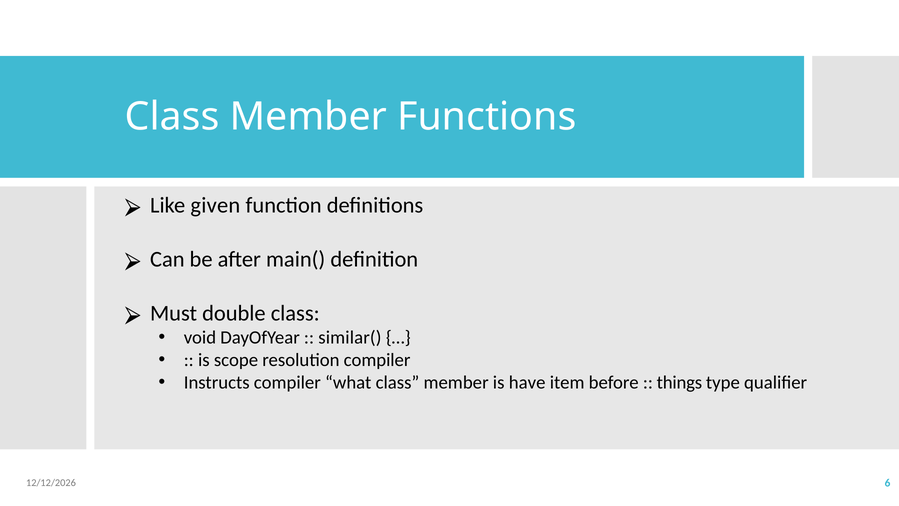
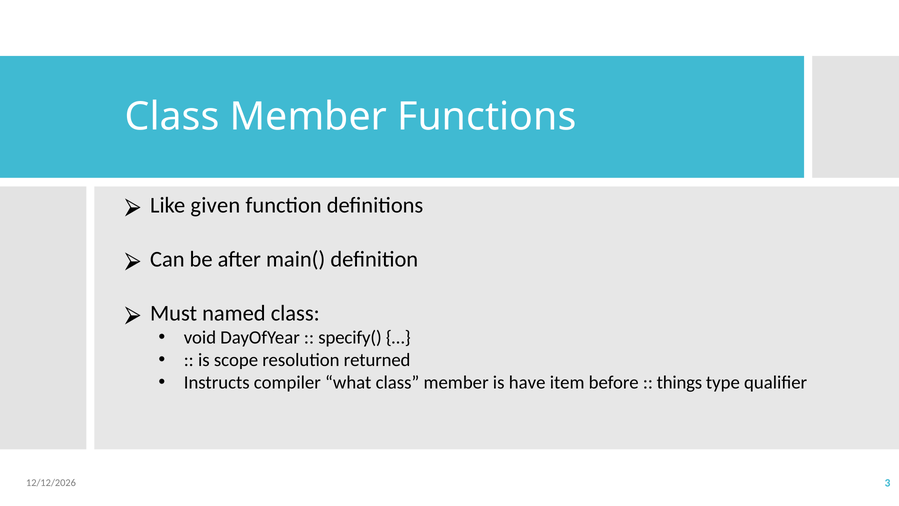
double: double -> named (234, 313)
similar(: similar( -> specify( (350, 337)
resolution compiler: compiler -> returned (377, 360)
6: 6 -> 3 (887, 483)
